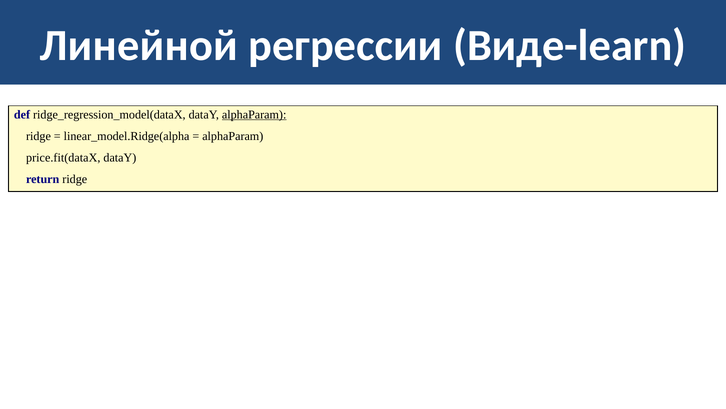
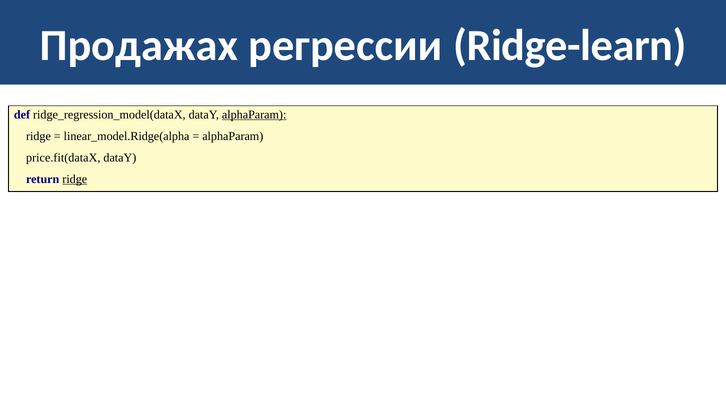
Линейной: Линейной -> Продажах (139, 45)
Виде-learn: Виде-learn -> Ridge-learn (570, 45)
ridge underline: none -> present (75, 179)
